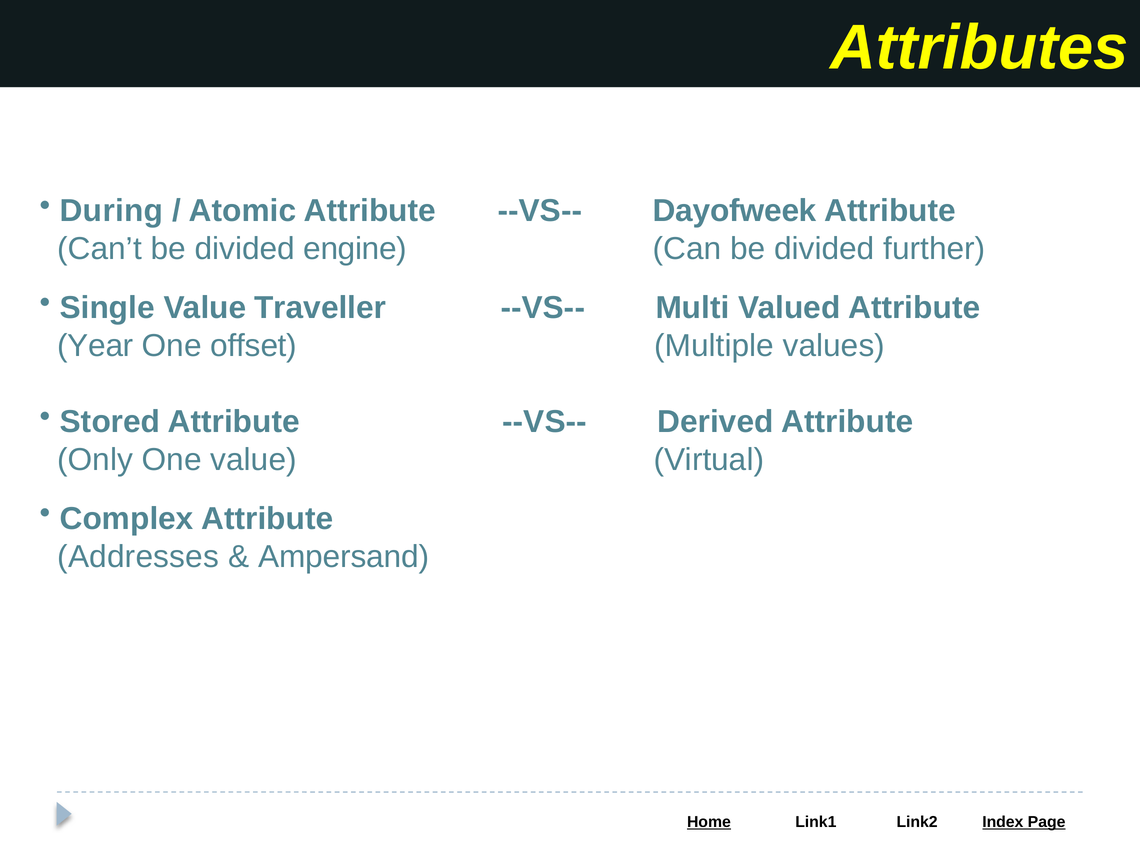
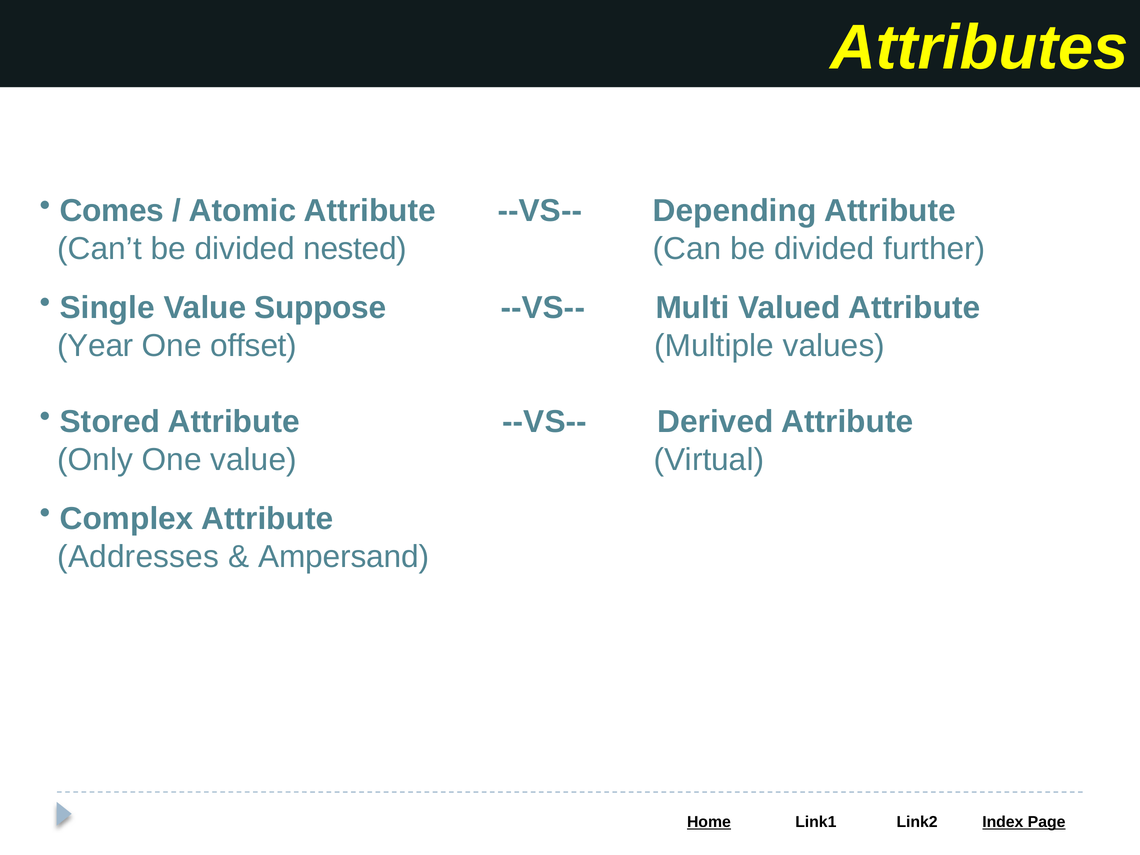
During: During -> Comes (112, 211)
Dayofweek: Dayofweek -> Depending (734, 211)
engine: engine -> nested (355, 249)
Traveller: Traveller -> Suppose (320, 308)
